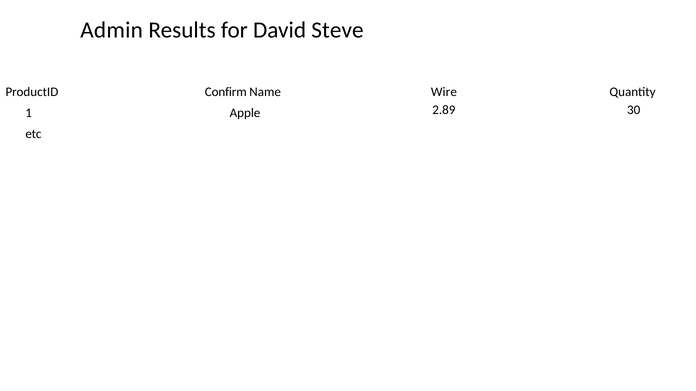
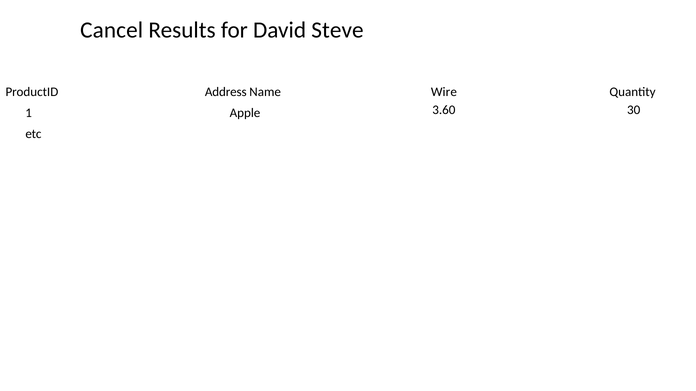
Admin: Admin -> Cancel (112, 30)
Confirm: Confirm -> Address (226, 92)
2.89: 2.89 -> 3.60 (444, 110)
